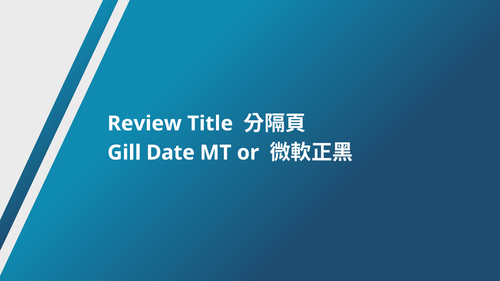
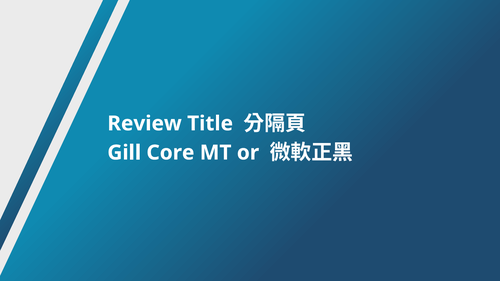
Date: Date -> Core (170, 153)
